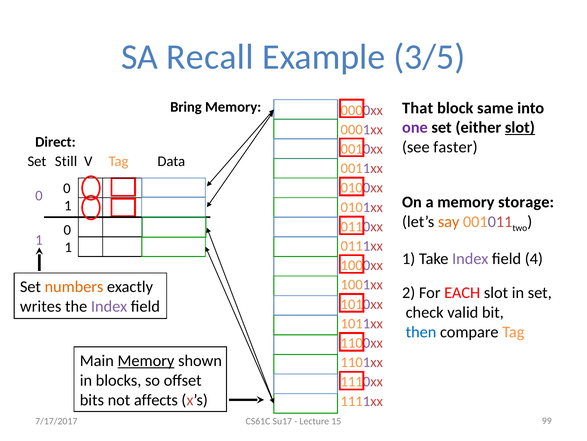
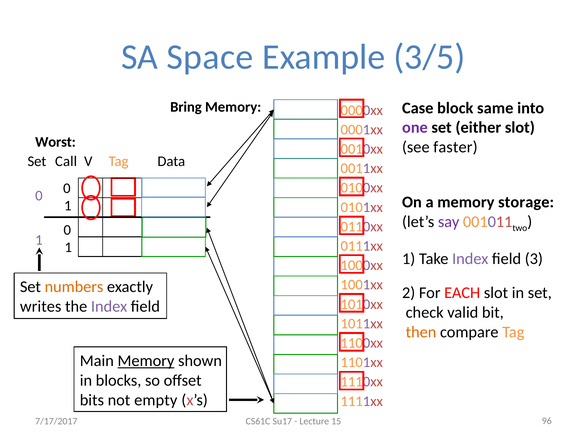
Recall: Recall -> Space (210, 57)
That: That -> Case (418, 108)
slot underline: present -> none (520, 127)
Direct: Direct -> Worst (55, 142)
Still: Still -> Call (66, 161)
say colour: orange -> purple (449, 221)
4: 4 -> 3 (534, 258)
then colour: blue -> orange (421, 332)
affects: affects -> empty (156, 399)
99: 99 -> 96 (547, 420)
